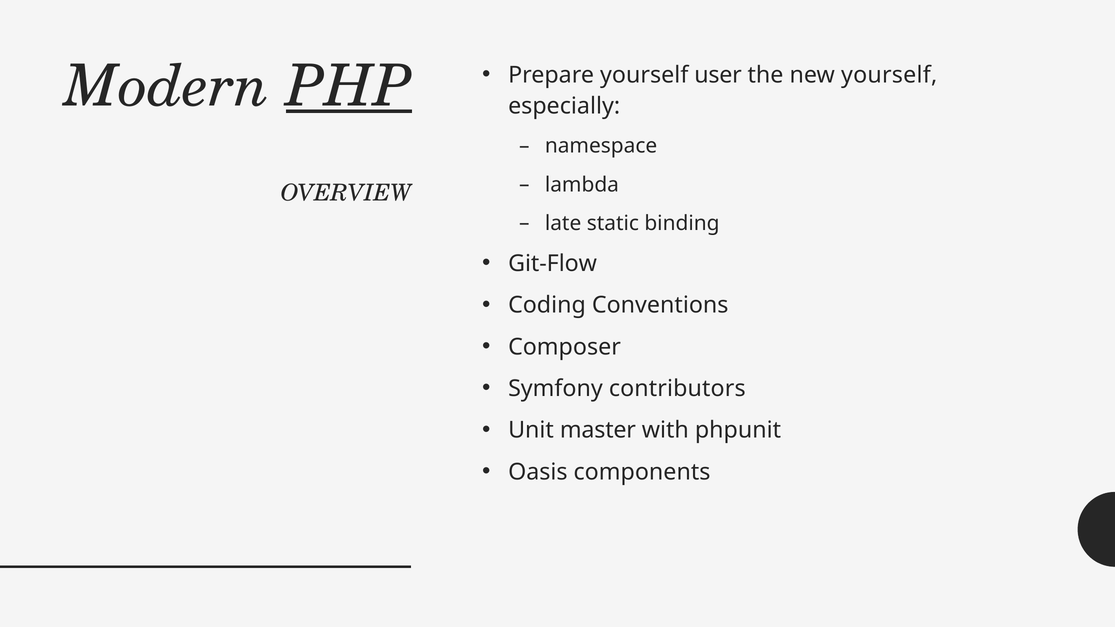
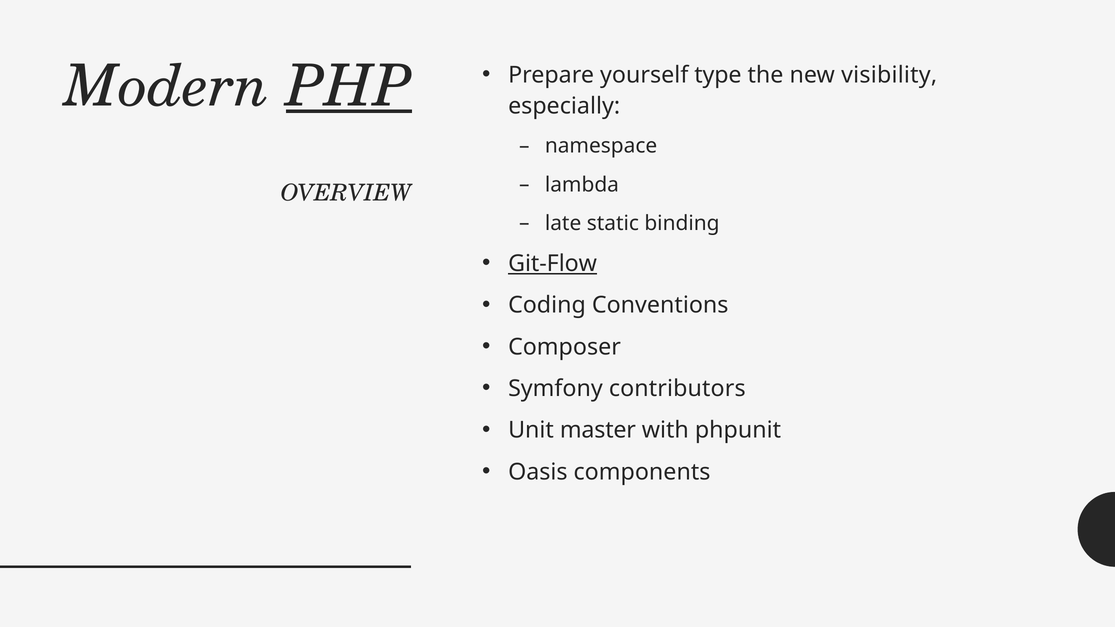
user: user -> type (718, 75)
new yourself: yourself -> visibility (889, 75)
Git-Flow underline: none -> present (553, 264)
